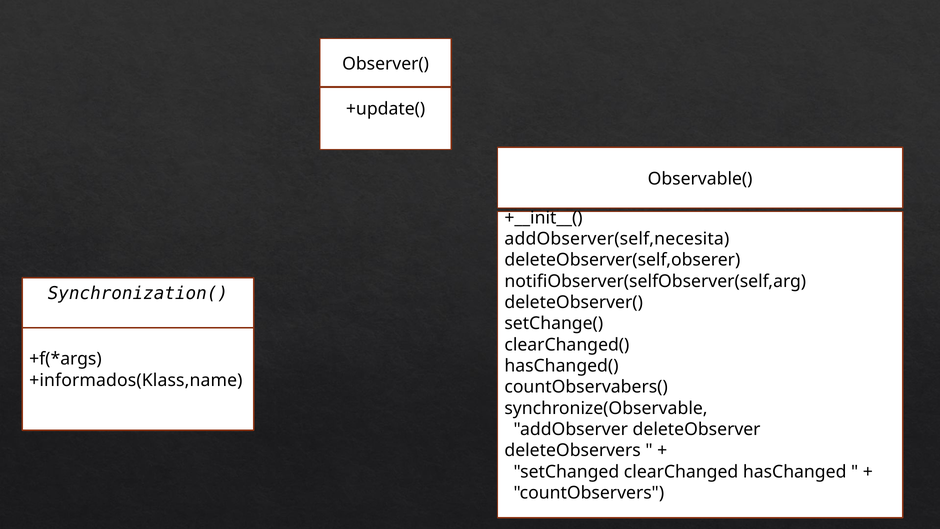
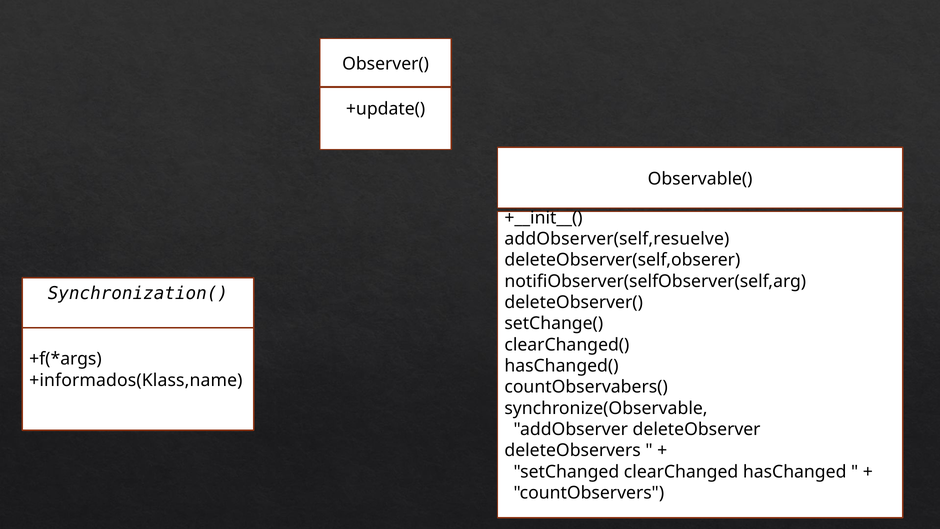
addObserver(self,necesita: addObserver(self,necesita -> addObserver(self,resuelve (617, 239)
